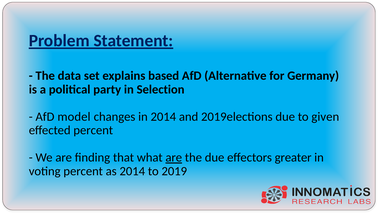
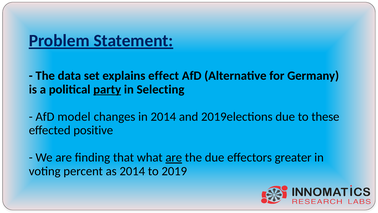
based: based -> effect (164, 76)
party underline: none -> present (107, 89)
Selection: Selection -> Selecting (161, 89)
given: given -> these (325, 116)
effected percent: percent -> positive (93, 130)
